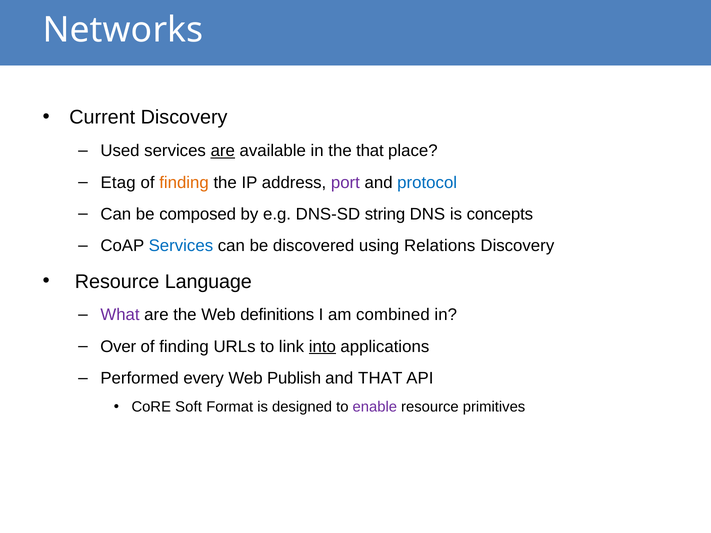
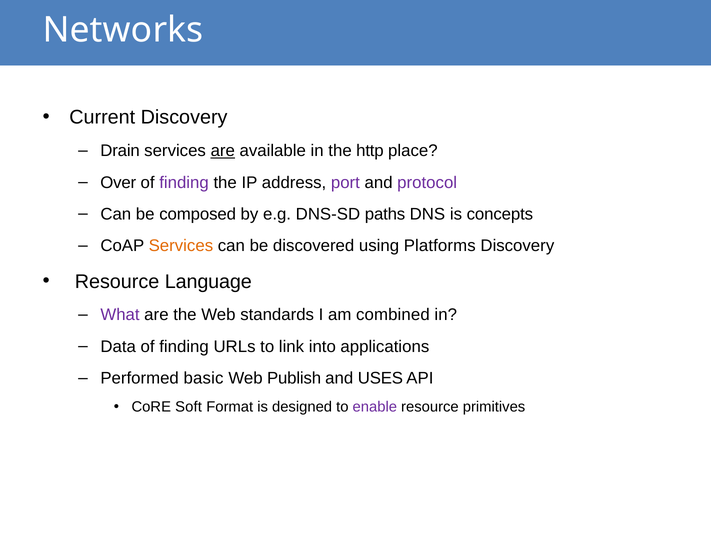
Used: Used -> Drain (120, 151)
the that: that -> http (370, 151)
Etag: Etag -> Over (118, 183)
finding colour: orange -> purple (184, 183)
protocol colour: blue -> purple (427, 183)
string: string -> paths (385, 214)
Services colour: blue -> orange (181, 246)
Relations: Relations -> Platforms (440, 246)
definitions: definitions -> standards (277, 315)
Over: Over -> Data (118, 347)
into underline: present -> none (322, 347)
every: every -> basic (204, 378)
and THAT: THAT -> USES (380, 378)
